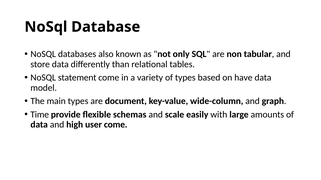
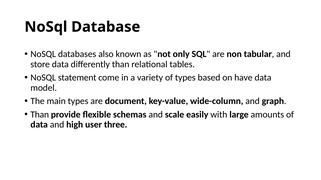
Time: Time -> Than (40, 115)
user come: come -> three (116, 125)
